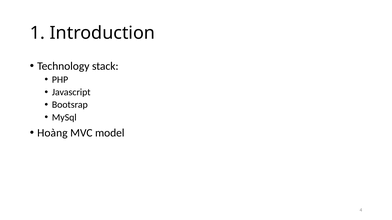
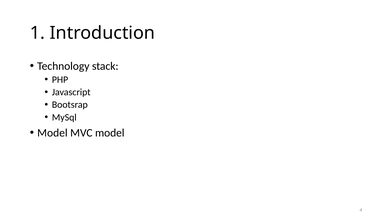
Hoàng: Hoàng -> Model (52, 133)
